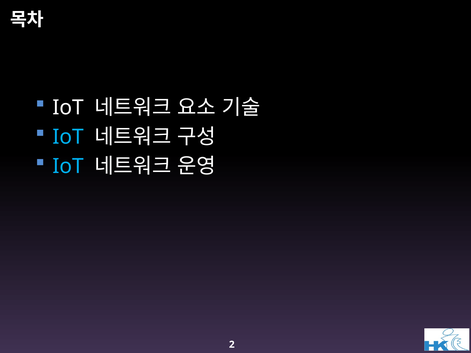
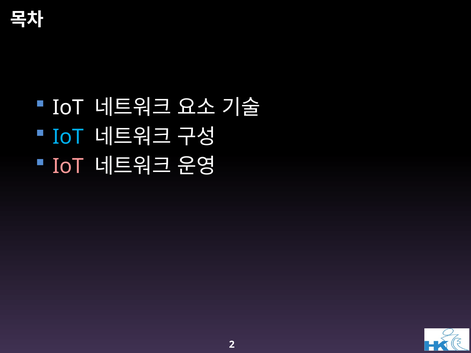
IoT colour: light blue -> pink (68, 166)
